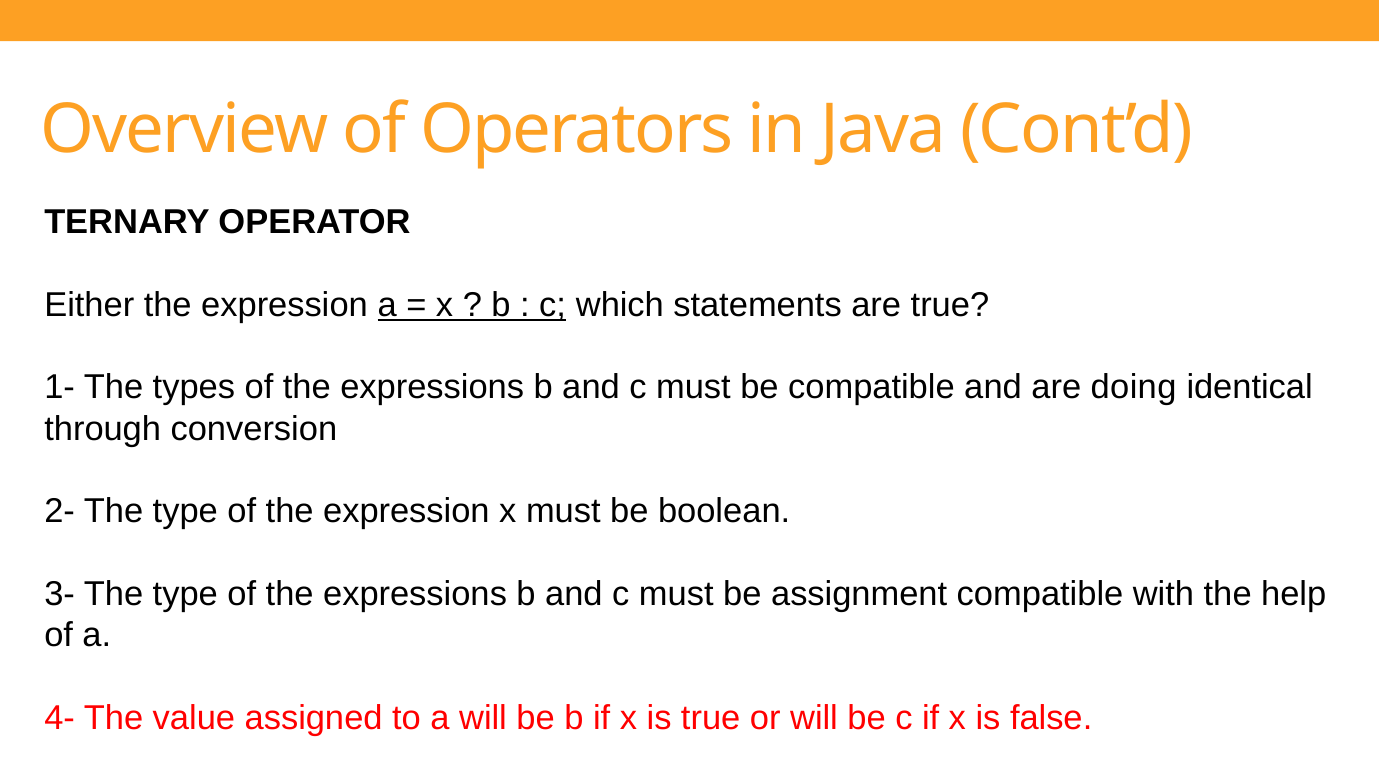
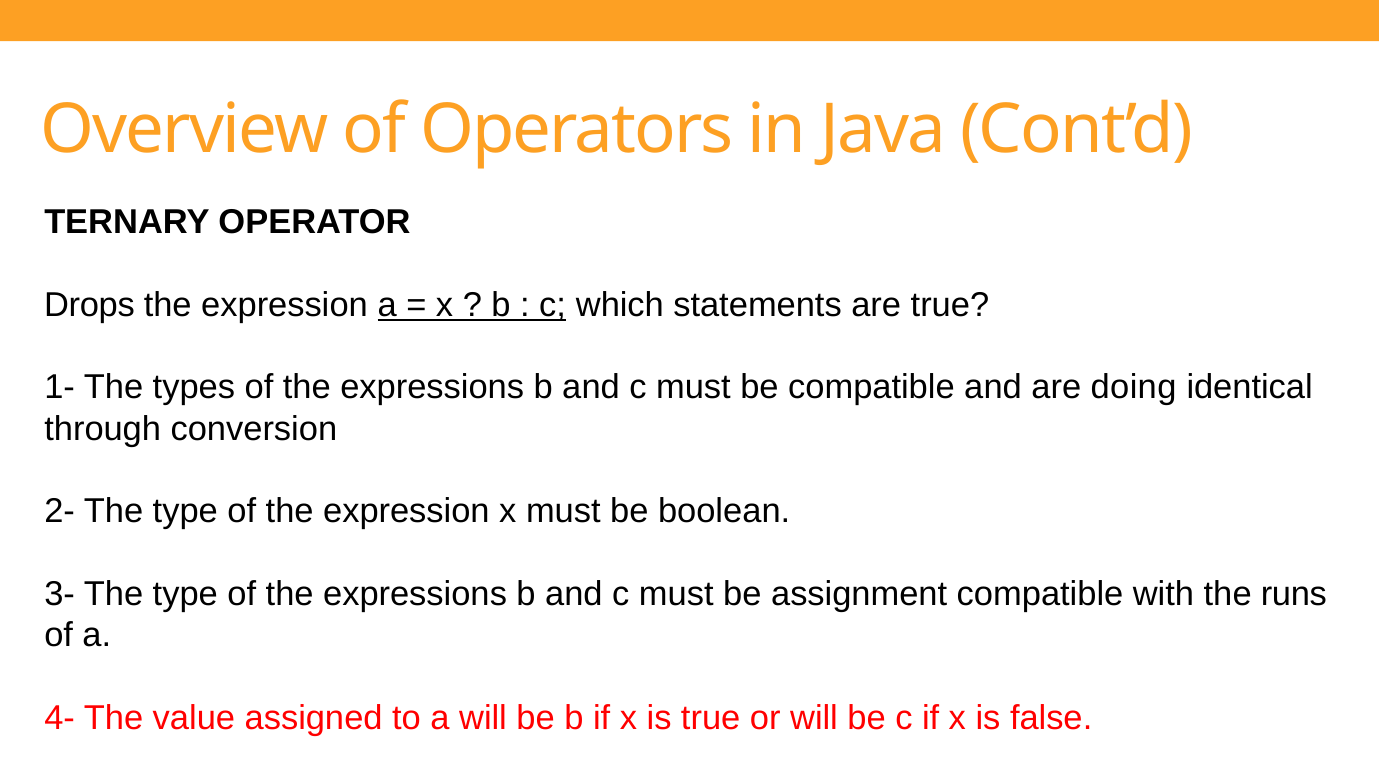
Either: Either -> Drops (89, 305)
help: help -> runs (1294, 595)
